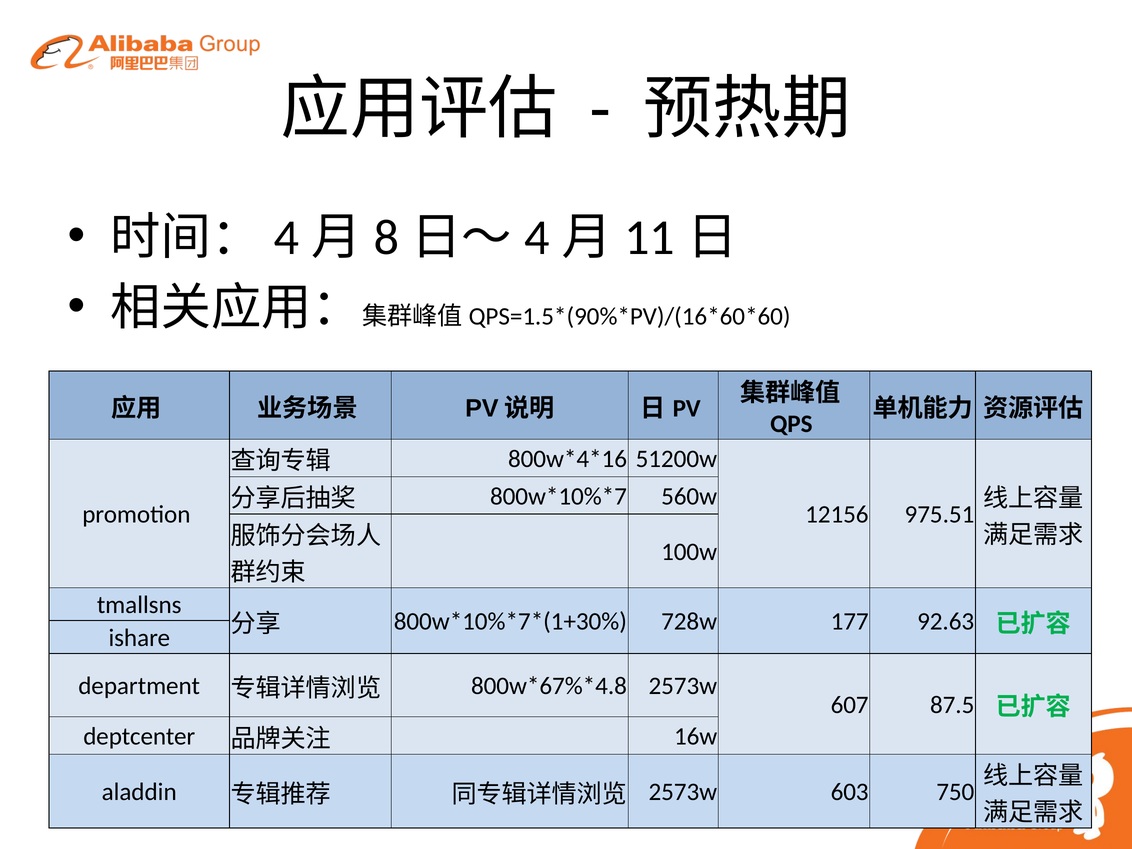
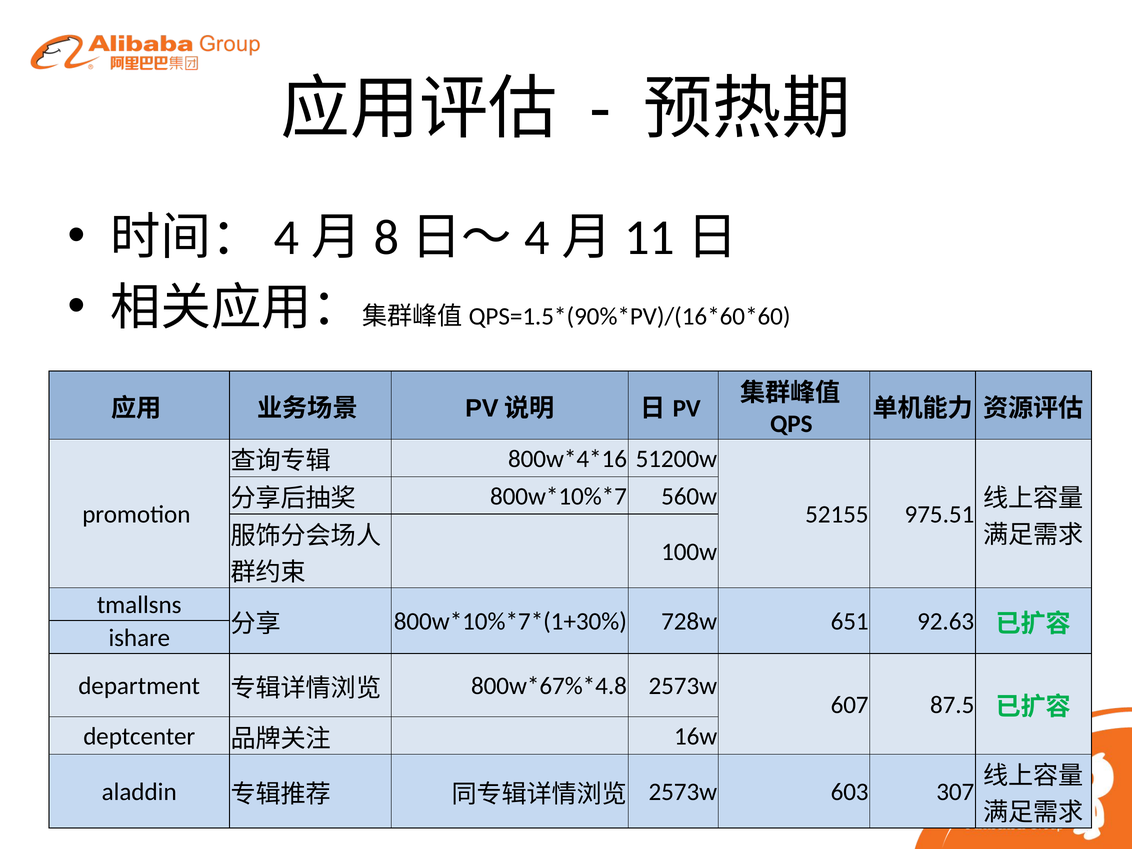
12156: 12156 -> 52155 (837, 514)
177: 177 -> 651 (850, 621)
750: 750 -> 307 (955, 792)
